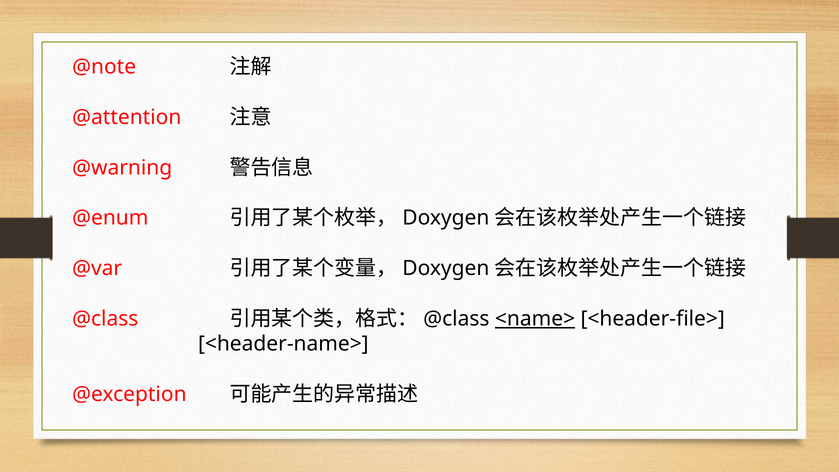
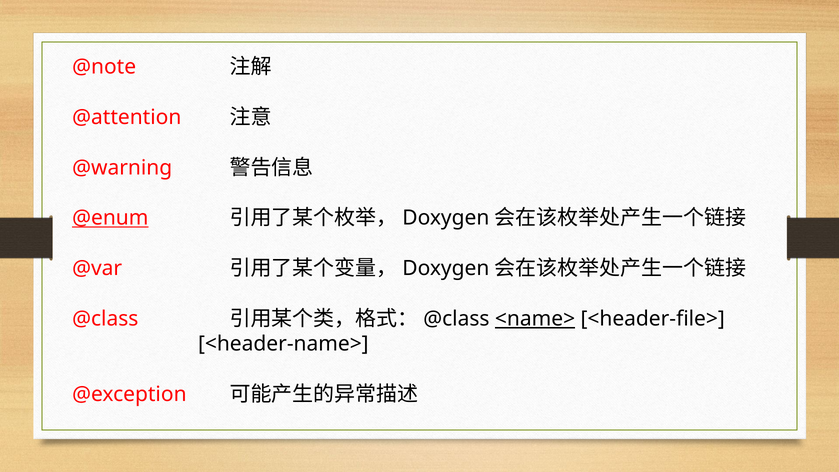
@enum underline: none -> present (110, 218)
